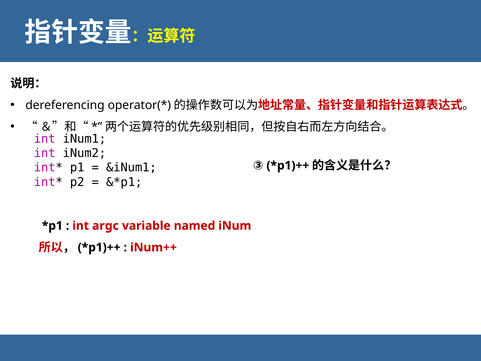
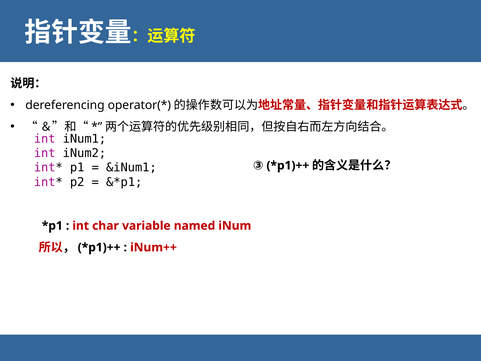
argc: argc -> char (105, 226)
